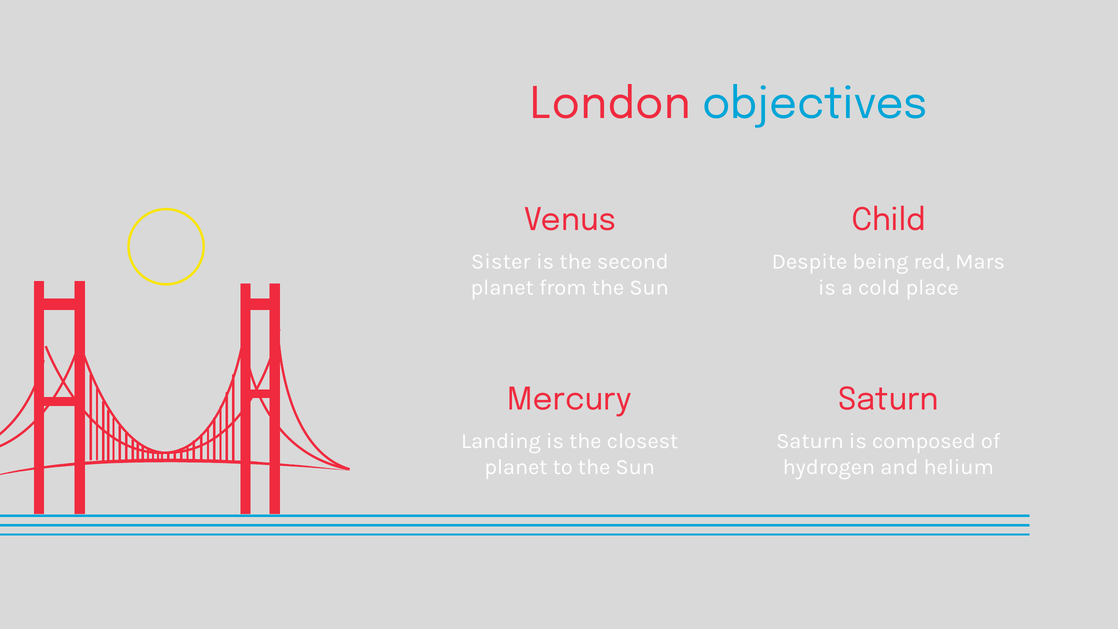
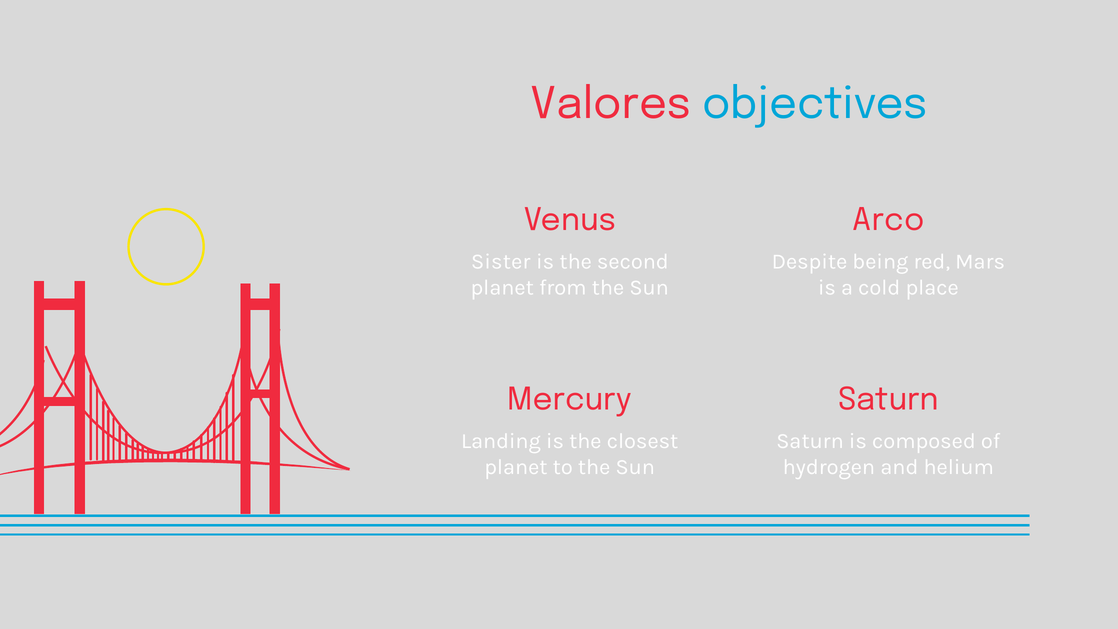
London: London -> Valores (611, 104)
Child: Child -> Arco (888, 220)
